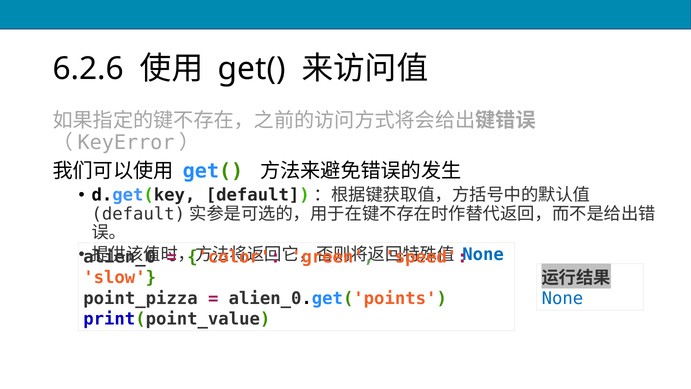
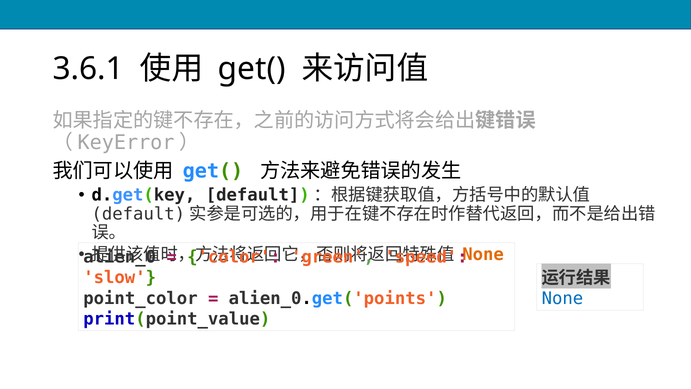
6.2.6: 6.2.6 -> 3.6.1 (88, 68)
None colour: blue -> orange (483, 255)
point_pizza: point_pizza -> point_color (140, 298)
